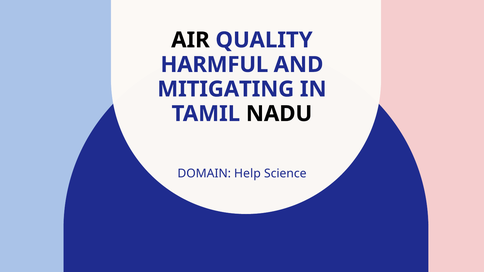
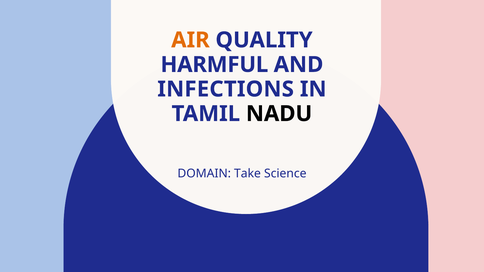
AIR colour: black -> orange (190, 40)
MITIGATING: MITIGATING -> INFECTIONS (226, 89)
Help: Help -> Take (247, 174)
